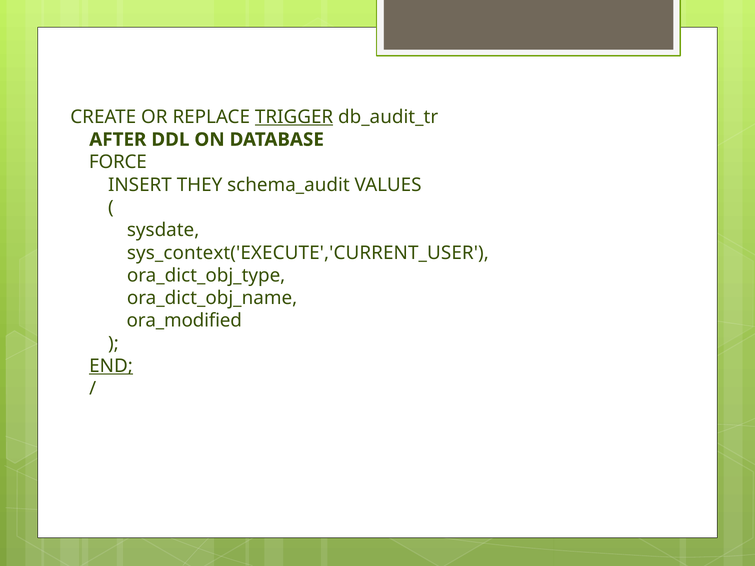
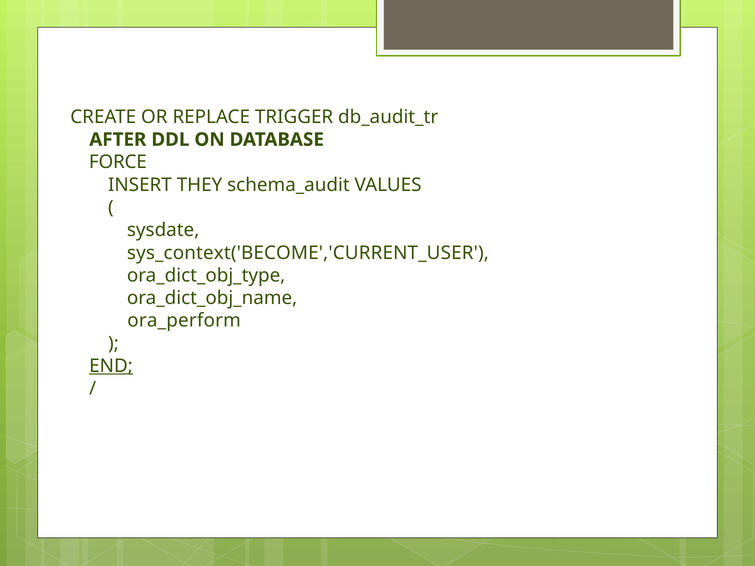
TRIGGER underline: present -> none (294, 117)
sys_context('EXECUTE','CURRENT_USER: sys_context('EXECUTE','CURRENT_USER -> sys_context('BECOME','CURRENT_USER (308, 253)
ora_modified: ora_modified -> ora_perform (184, 321)
